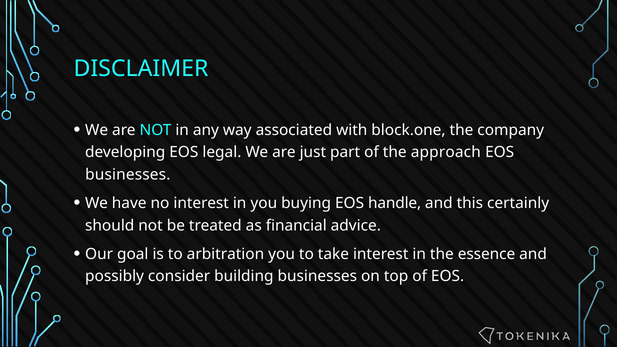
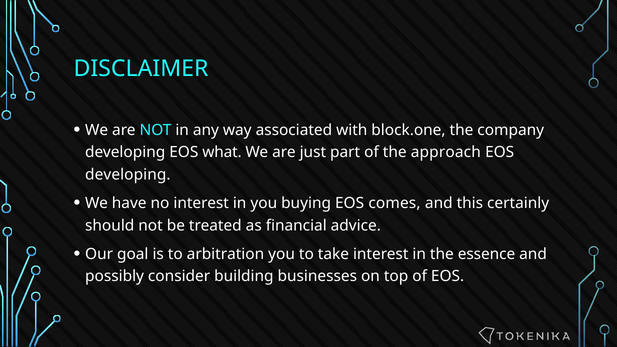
legal: legal -> what (222, 152)
businesses: businesses -> developing (128, 175)
handle: handle -> comes (394, 203)
